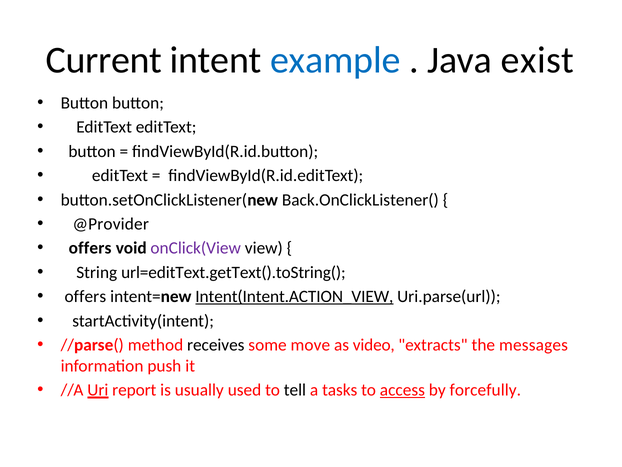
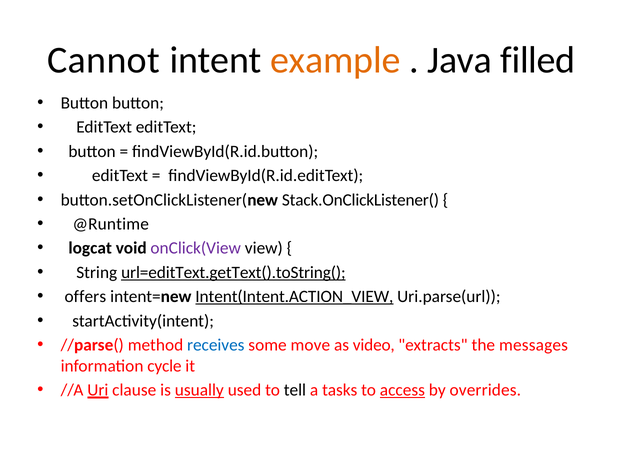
Current: Current -> Cannot (104, 60)
example colour: blue -> orange (335, 60)
exist: exist -> filled (538, 60)
Back.OnClickListener(: Back.OnClickListener( -> Stack.OnClickListener( (360, 200)
@Provider: @Provider -> @Runtime (111, 224)
offers: offers -> logcat (90, 248)
url=editText.getText().toString( underline: none -> present (233, 272)
receives colour: black -> blue (216, 345)
push: push -> cycle (164, 365)
report: report -> clause (134, 390)
usually underline: none -> present (199, 390)
forcefully: forcefully -> overrides (485, 390)
